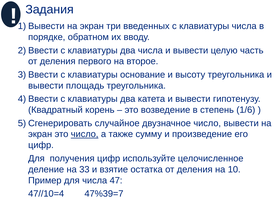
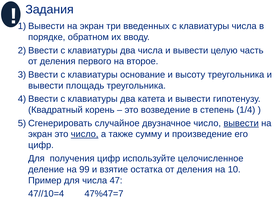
1/6: 1/6 -> 1/4 (246, 110)
вывести underline: none -> present (241, 123)
33: 33 -> 99 (84, 170)
47%39=7: 47%39=7 -> 47%47=7 (104, 194)
